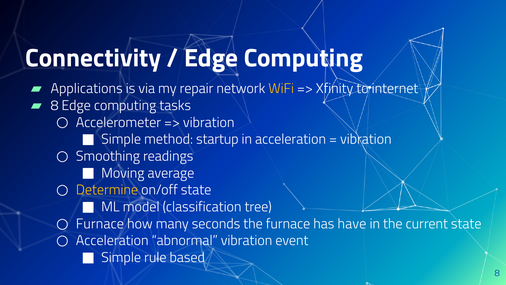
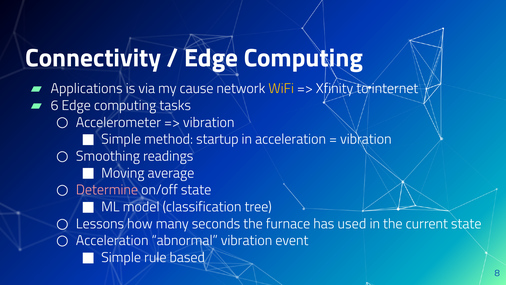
repair: repair -> cause (197, 88)
8: 8 -> 6 (55, 105)
Determine colour: yellow -> pink (107, 190)
Furnace: Furnace -> Lessons (100, 223)
have: have -> used (352, 223)
